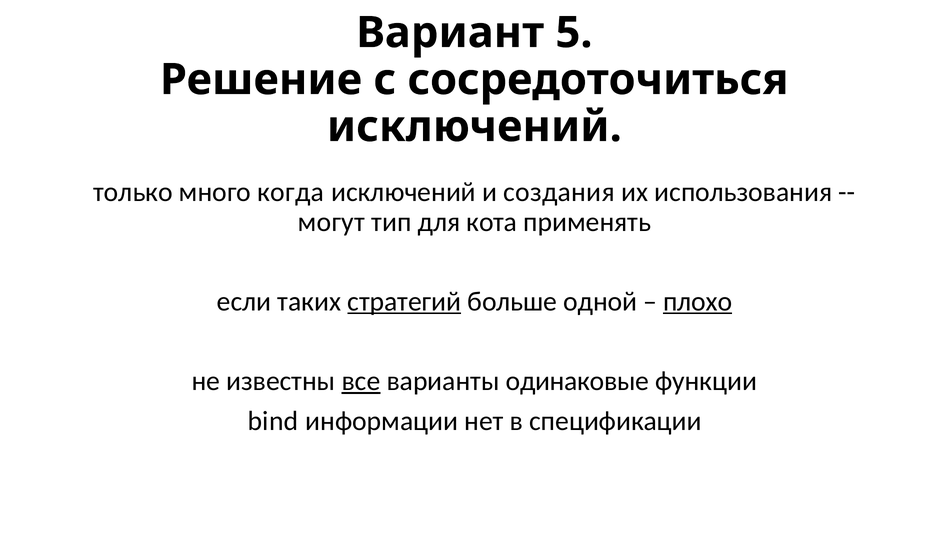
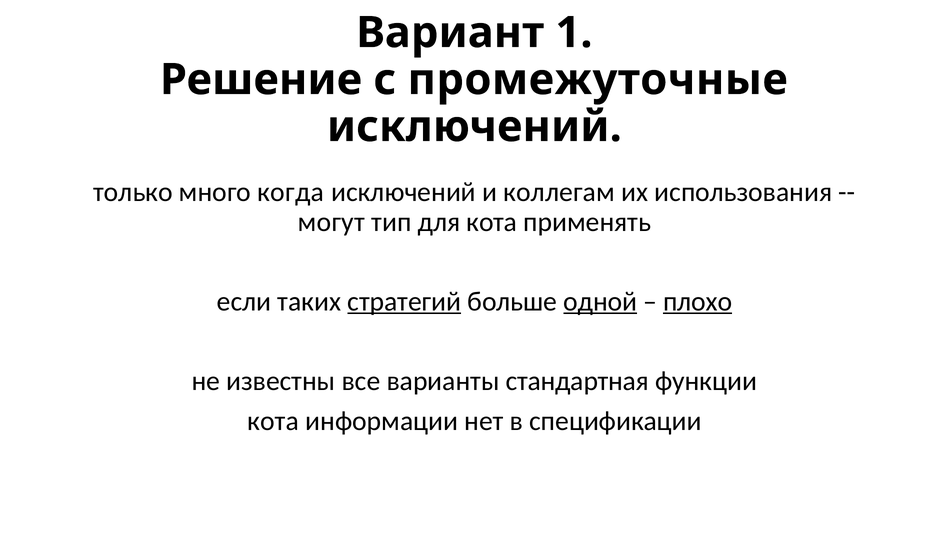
5: 5 -> 1 (574, 33)
сосредоточиться: сосредоточиться -> промежуточные (598, 80)
создания: создания -> коллегам (559, 192)
одной underline: none -> present (600, 301)
все underline: present -> none (361, 381)
одинаковые: одинаковые -> стандартная (577, 381)
bind: bind -> кота (273, 421)
